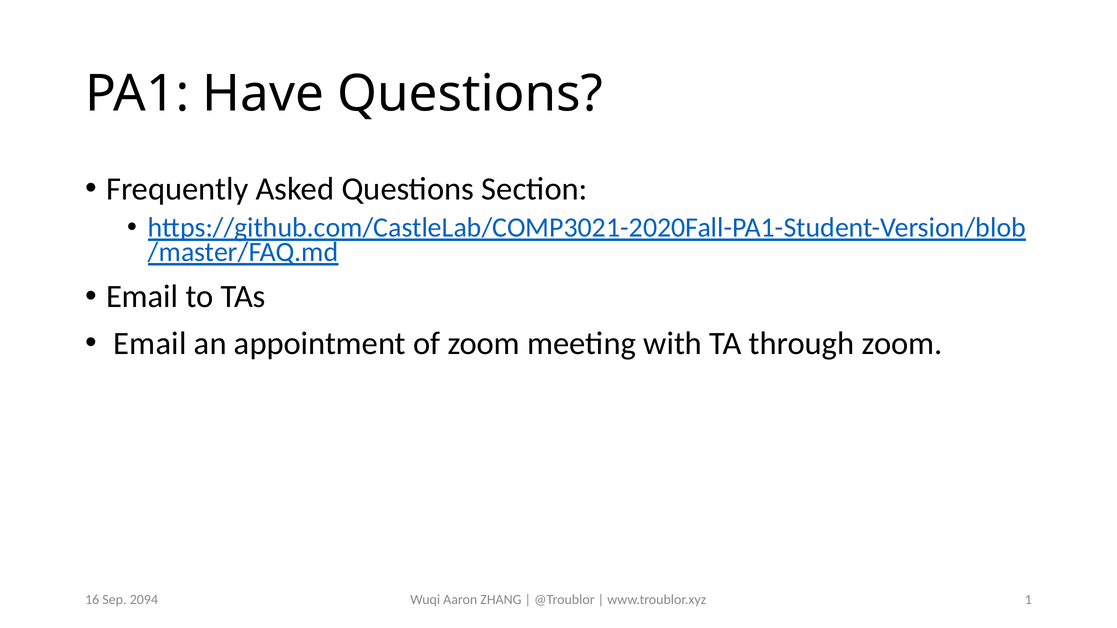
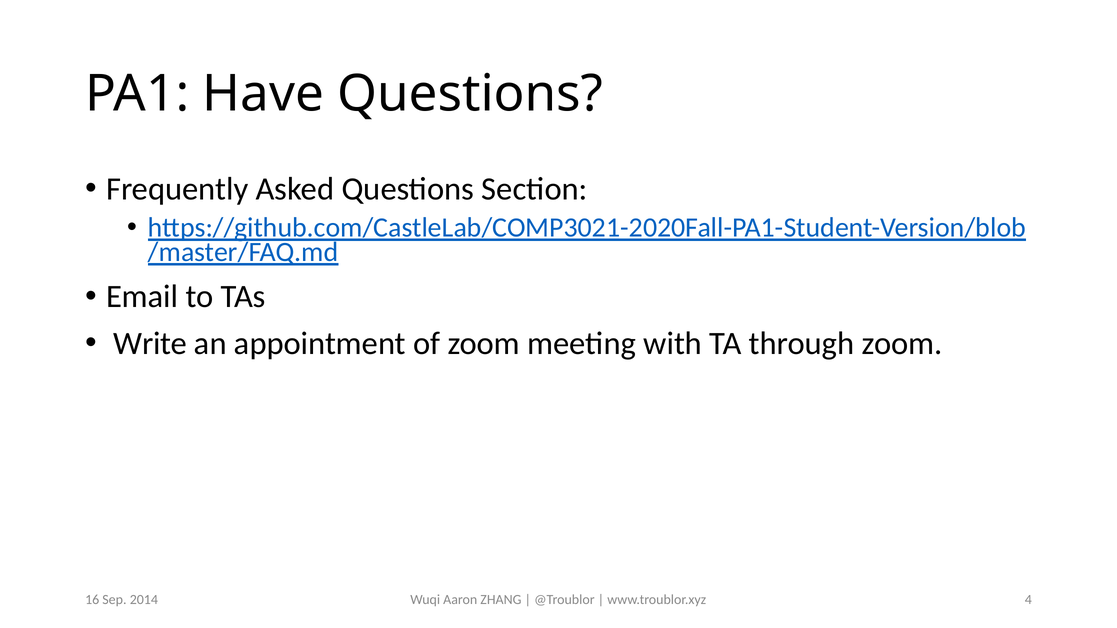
Email: Email -> Write (150, 344)
1: 1 -> 4 (1028, 600)
2094: 2094 -> 2014 (144, 600)
